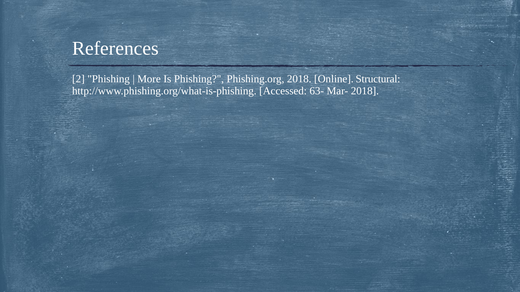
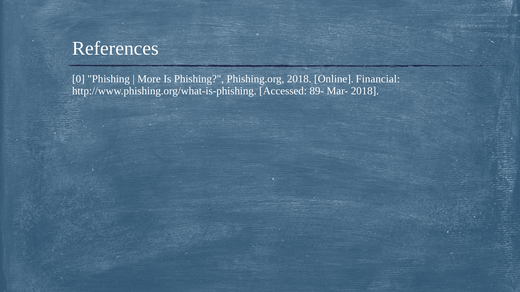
2: 2 -> 0 (78, 79)
Structural: Structural -> Financial (378, 79)
63-: 63- -> 89- (317, 91)
